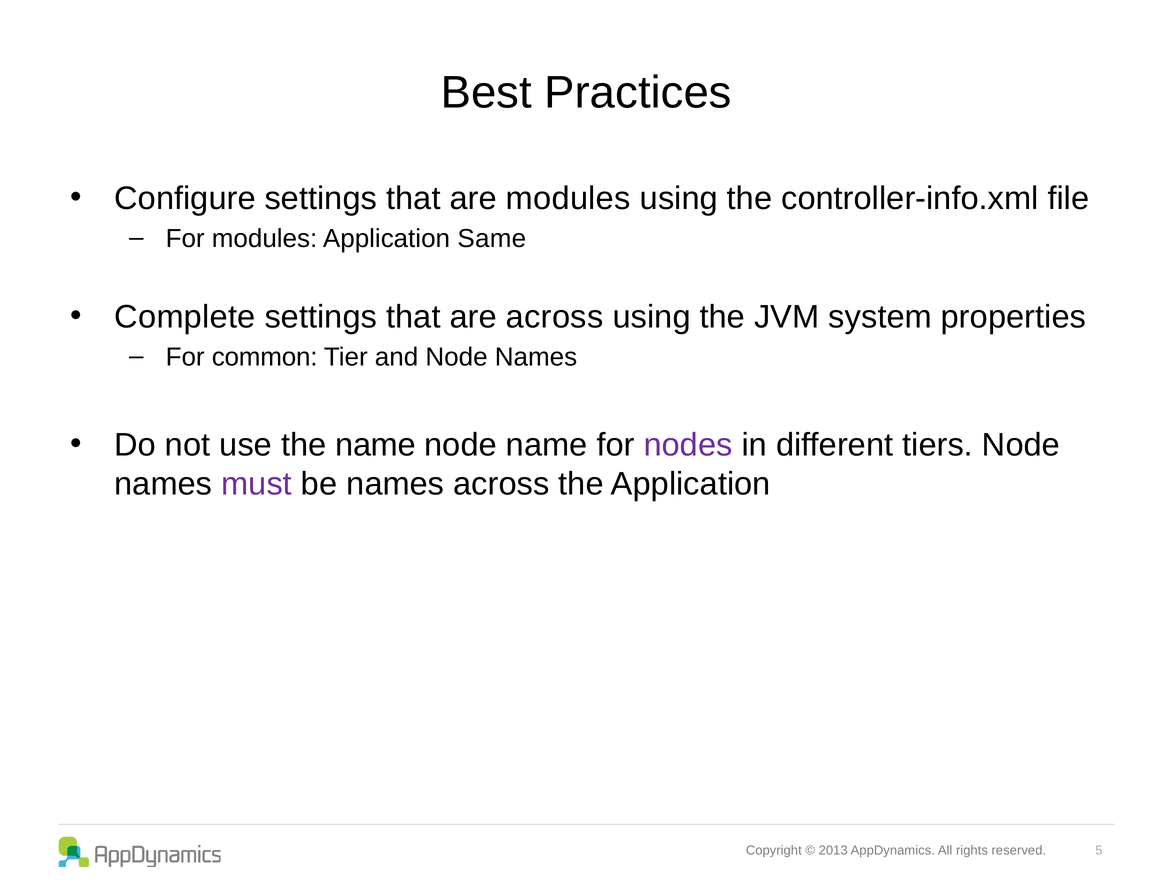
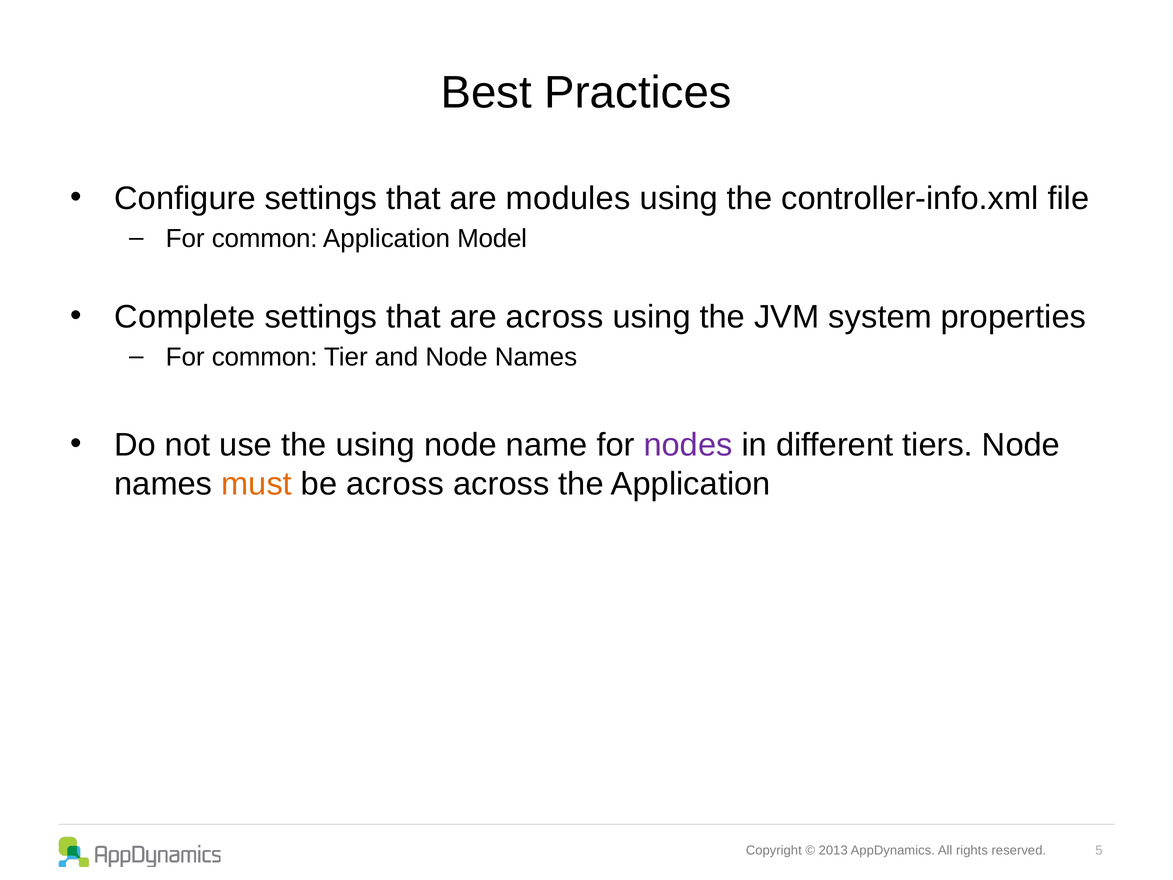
modules: modules -> common (265, 238)
Same: Same -> Model (492, 238)
the name: name -> using (375, 445)
must colour: purple -> orange (257, 484)
be names: names -> across (395, 484)
